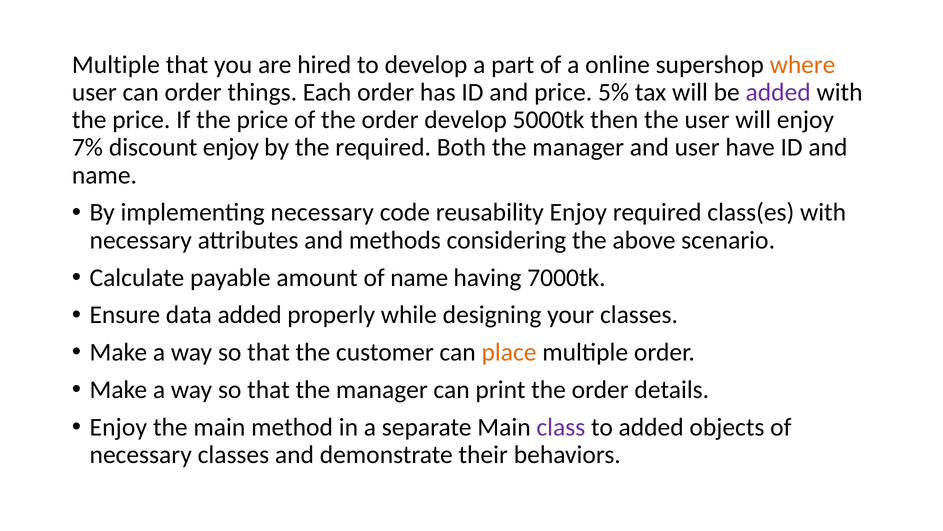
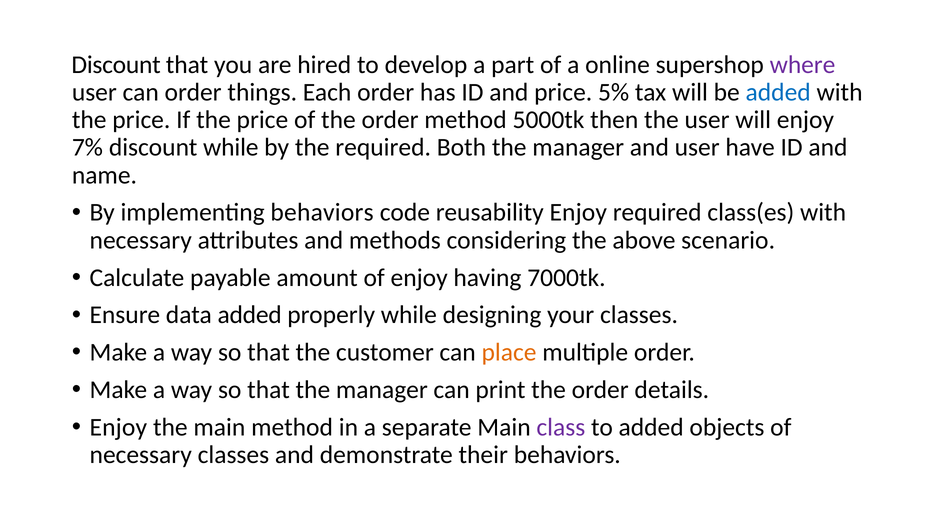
Multiple: Multiple -> Discount (116, 65)
where colour: orange -> purple (803, 65)
added colour: purple -> blue (778, 92)
order develop: develop -> method (466, 120)
discount enjoy: enjoy -> while (231, 147)
implementing necessary: necessary -> behaviors (322, 212)
of name: name -> enjoy (419, 277)
